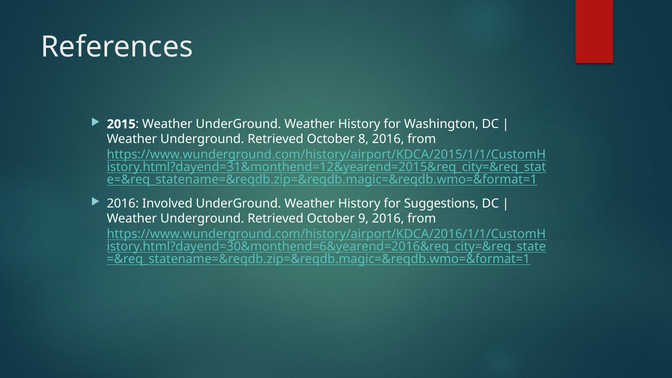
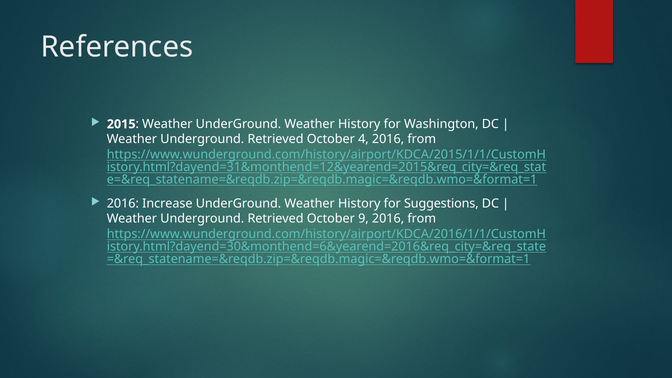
8: 8 -> 4 (363, 139)
Involved: Involved -> Increase (167, 204)
